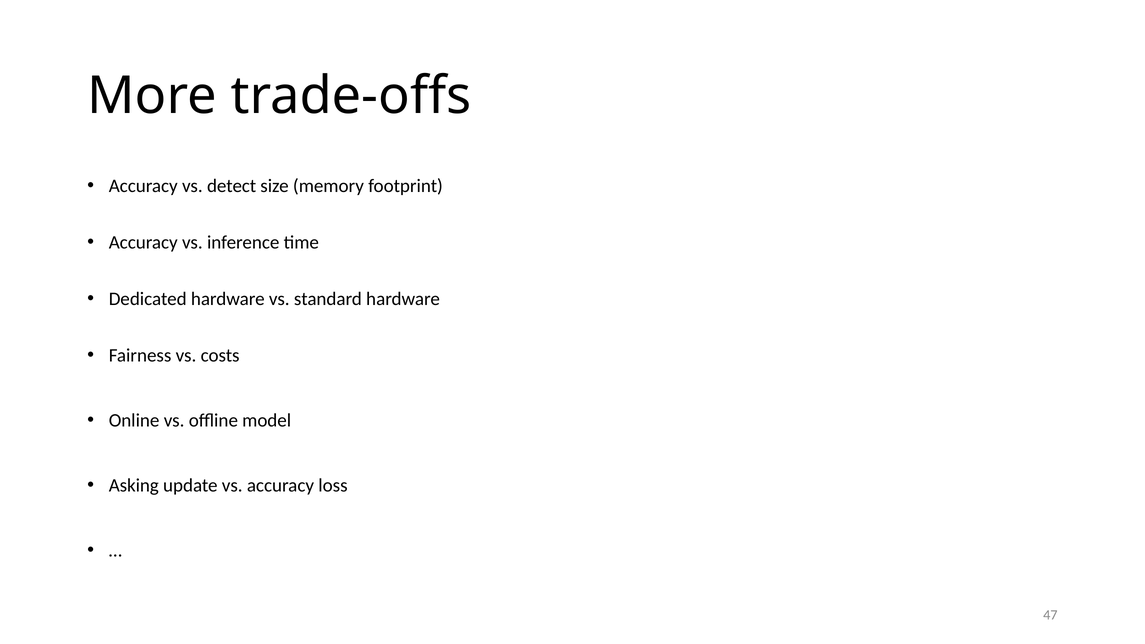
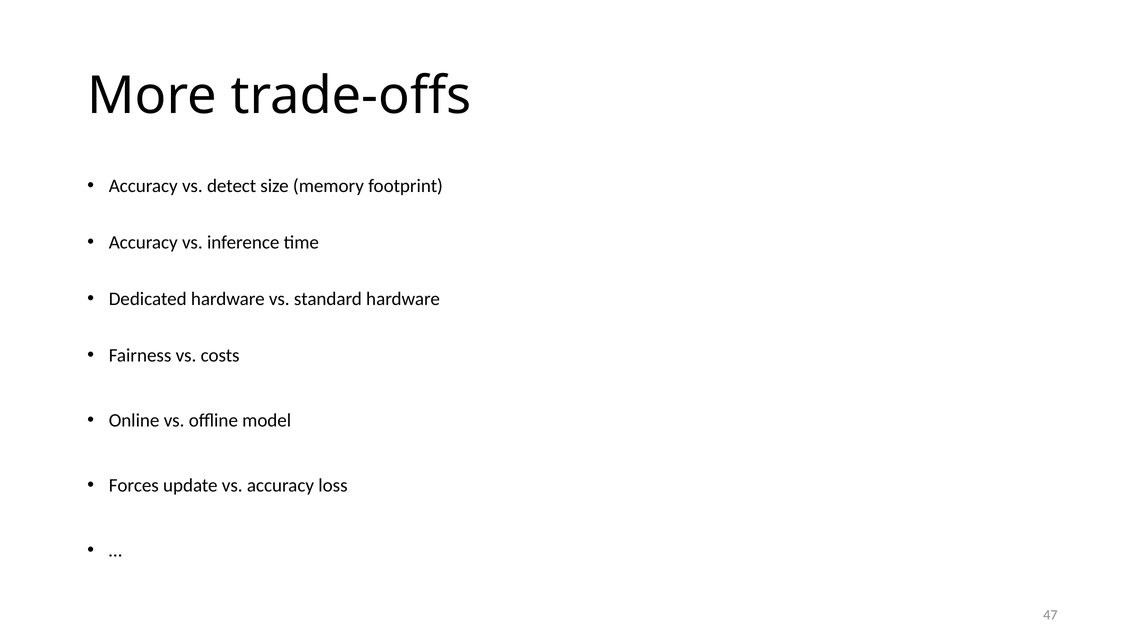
Asking: Asking -> Forces (134, 485)
